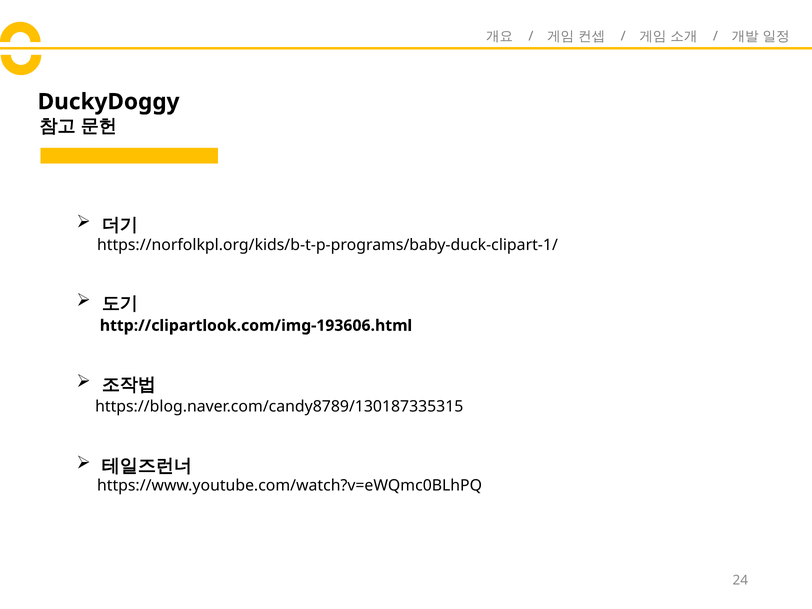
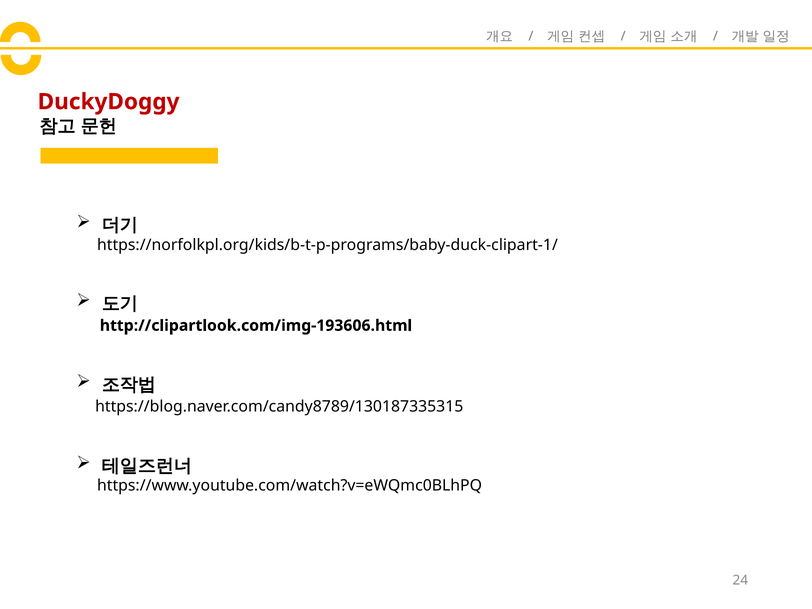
DuckyDoggy colour: black -> red (109, 102)
